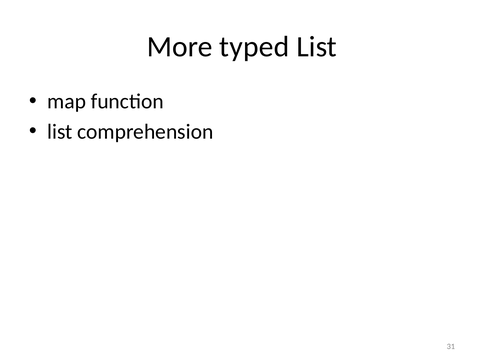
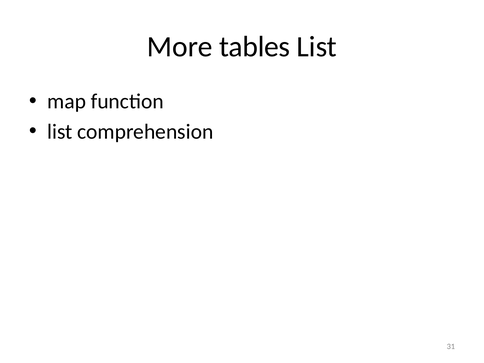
typed: typed -> tables (255, 47)
